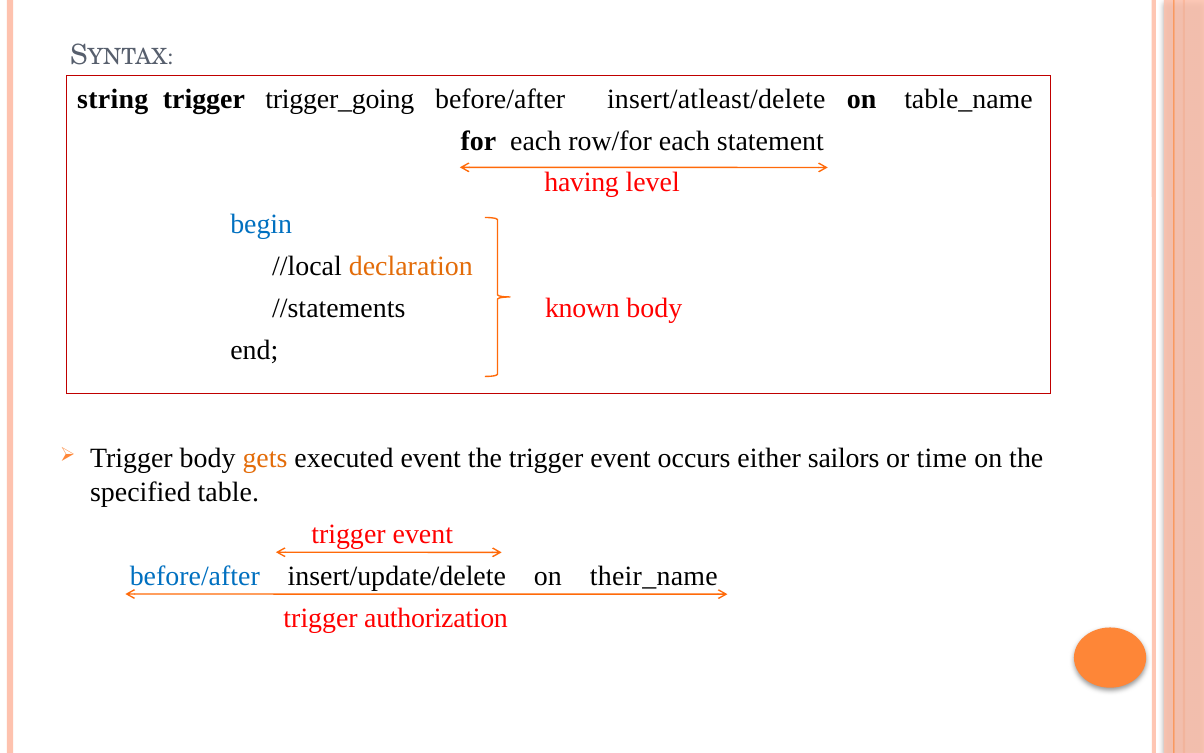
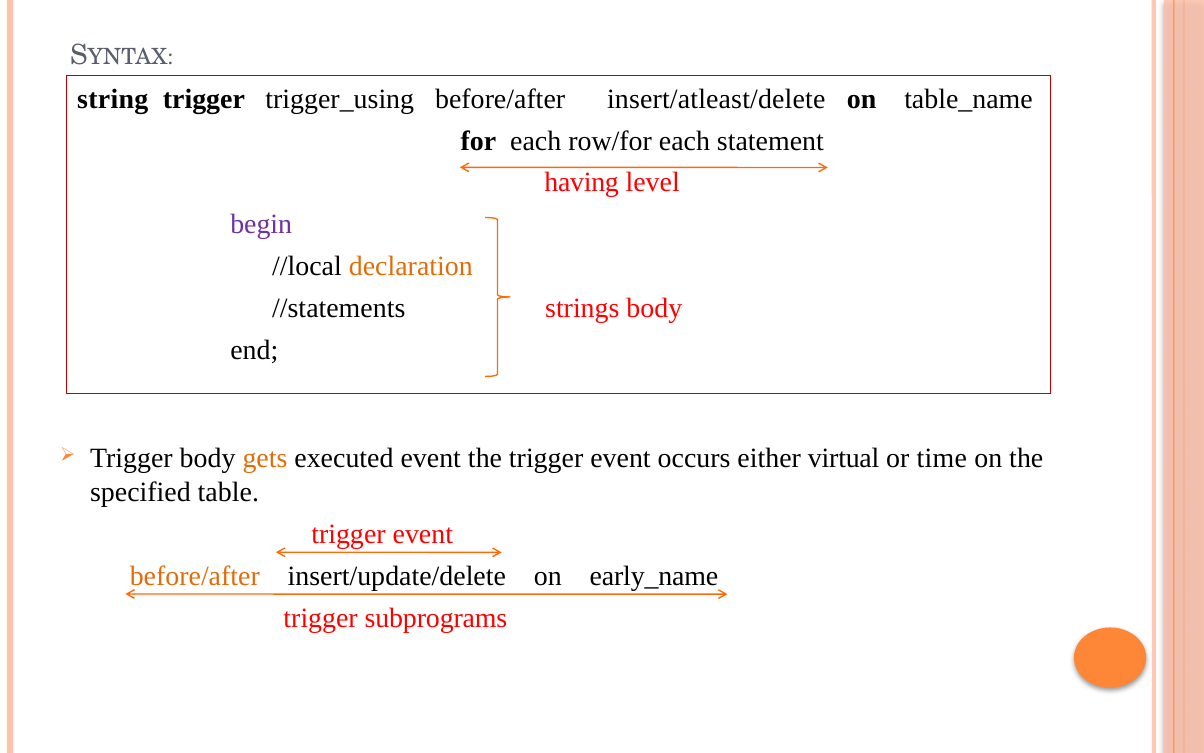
trigger_going: trigger_going -> trigger_using (340, 99)
begin colour: blue -> purple (261, 225)
known: known -> strings (582, 308)
sailors: sailors -> virtual (844, 458)
before/after colour: blue -> orange (195, 576)
their_name: their_name -> early_name (654, 576)
authorization: authorization -> subprograms (436, 618)
